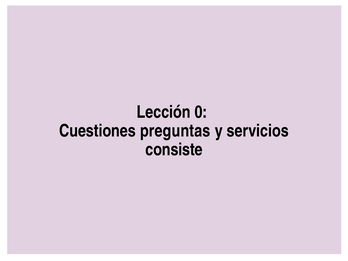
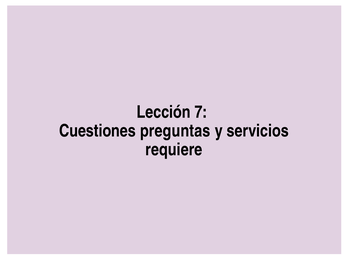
0: 0 -> 7 (201, 112)
consiste: consiste -> requiere (174, 150)
